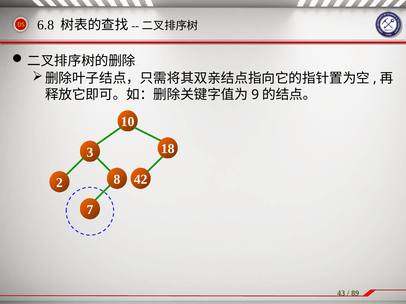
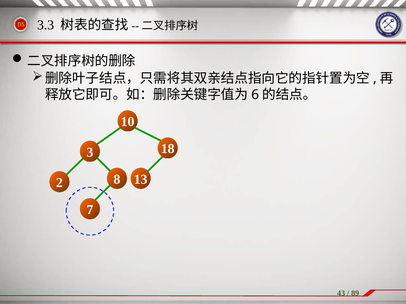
6.8: 6.8 -> 3.3 (46, 25)
9: 9 -> 6 (255, 95)
42: 42 -> 13 (141, 180)
